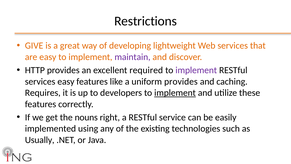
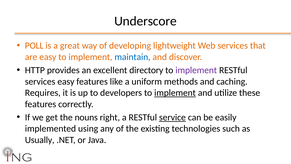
Restrictions: Restrictions -> Underscore (145, 21)
GIVE: GIVE -> POLL (34, 46)
maintain colour: purple -> blue (132, 57)
required: required -> directory (146, 70)
uniform provides: provides -> methods (181, 81)
service underline: none -> present (172, 117)
